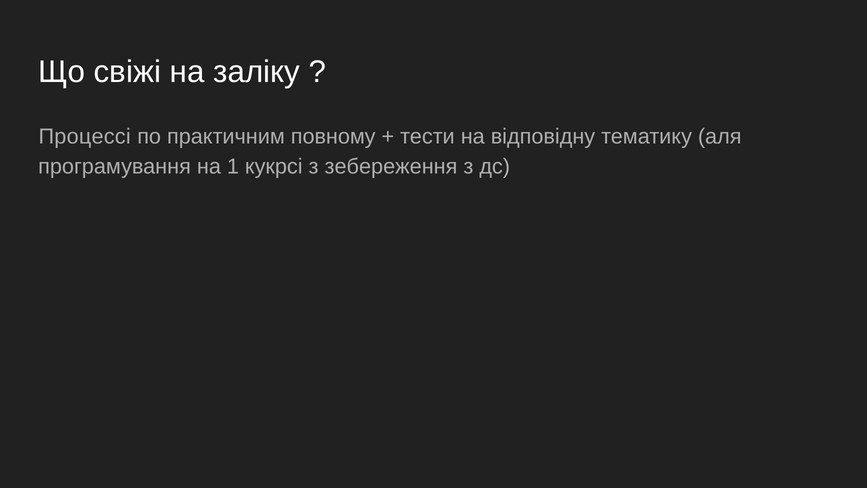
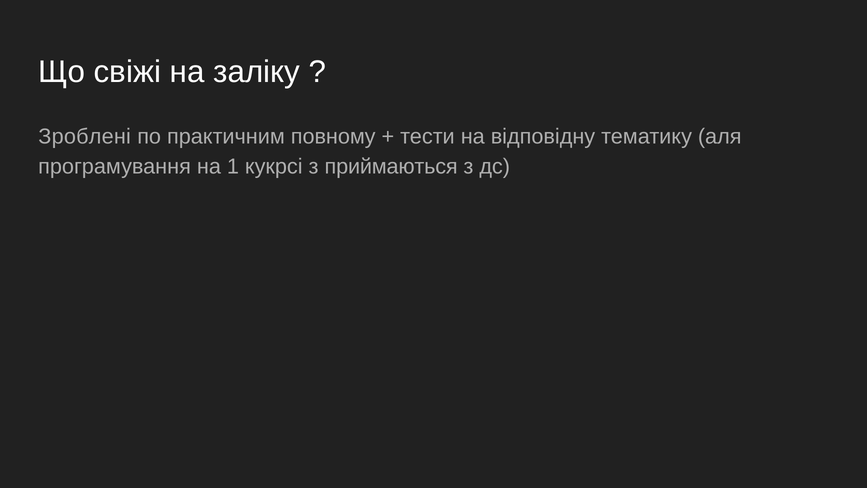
Процессі: Процессі -> Зроблені (85, 136)
зебереження: зебереження -> приймаються (391, 166)
